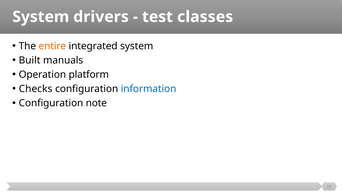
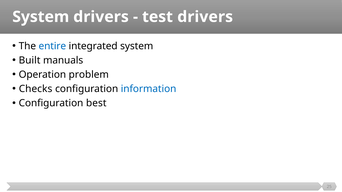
test classes: classes -> drivers (205, 17)
entire colour: orange -> blue (52, 46)
platform: platform -> problem (89, 75)
note: note -> best (96, 103)
